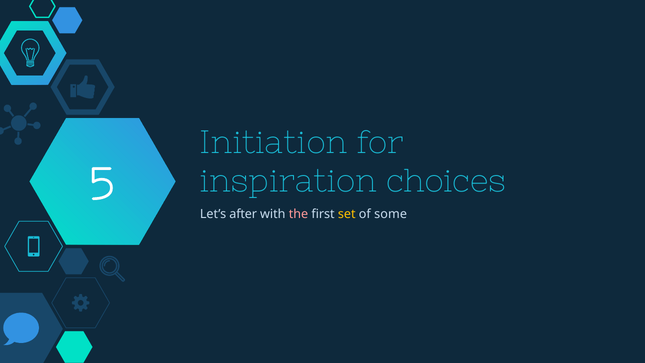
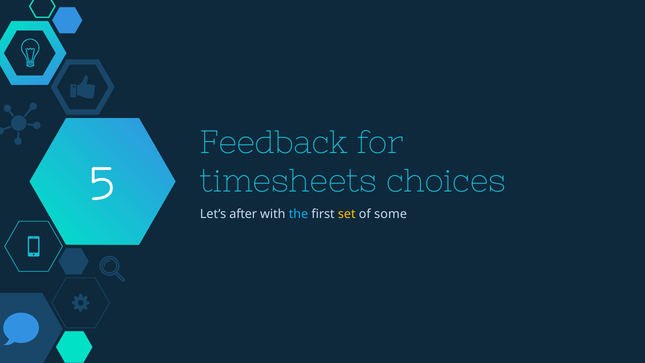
Initiation: Initiation -> Feedback (274, 142)
inspiration: inspiration -> timesheets (289, 181)
the colour: pink -> light blue (298, 214)
